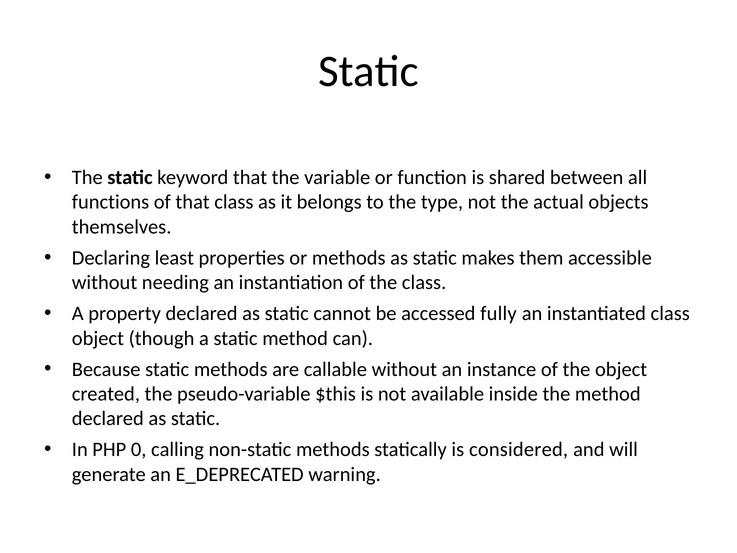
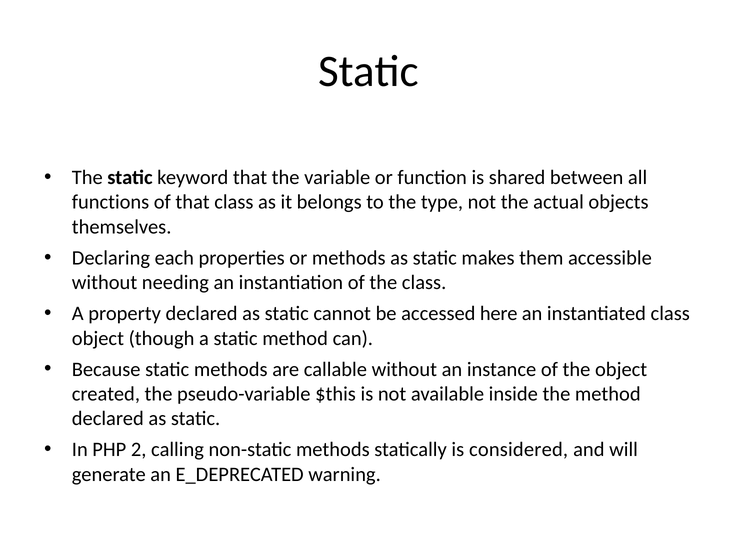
least: least -> each (174, 258)
fully: fully -> here (499, 314)
0: 0 -> 2 (139, 450)
